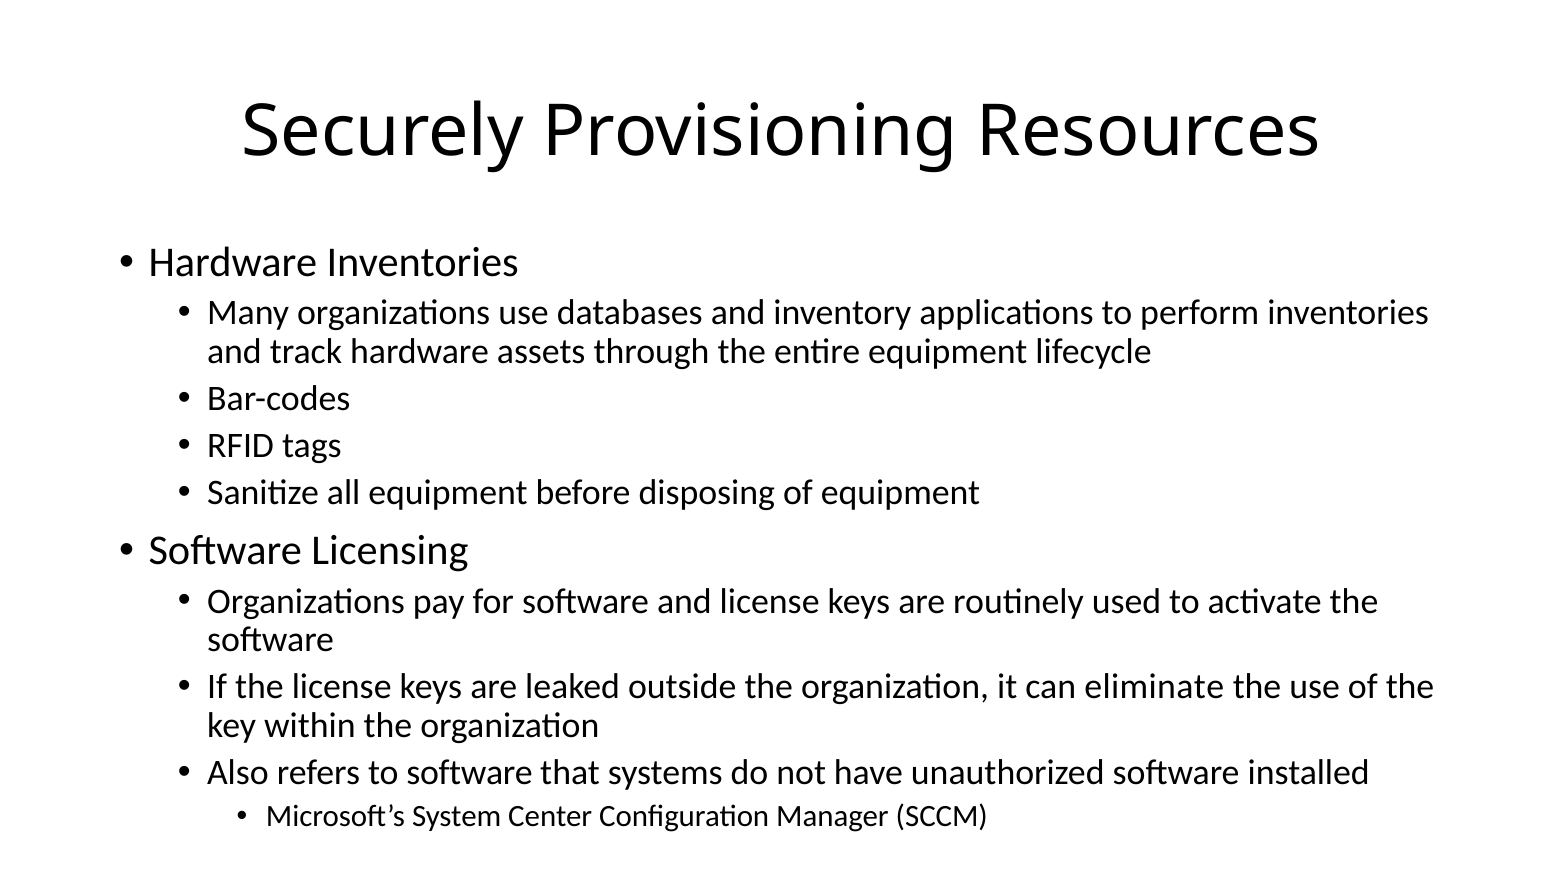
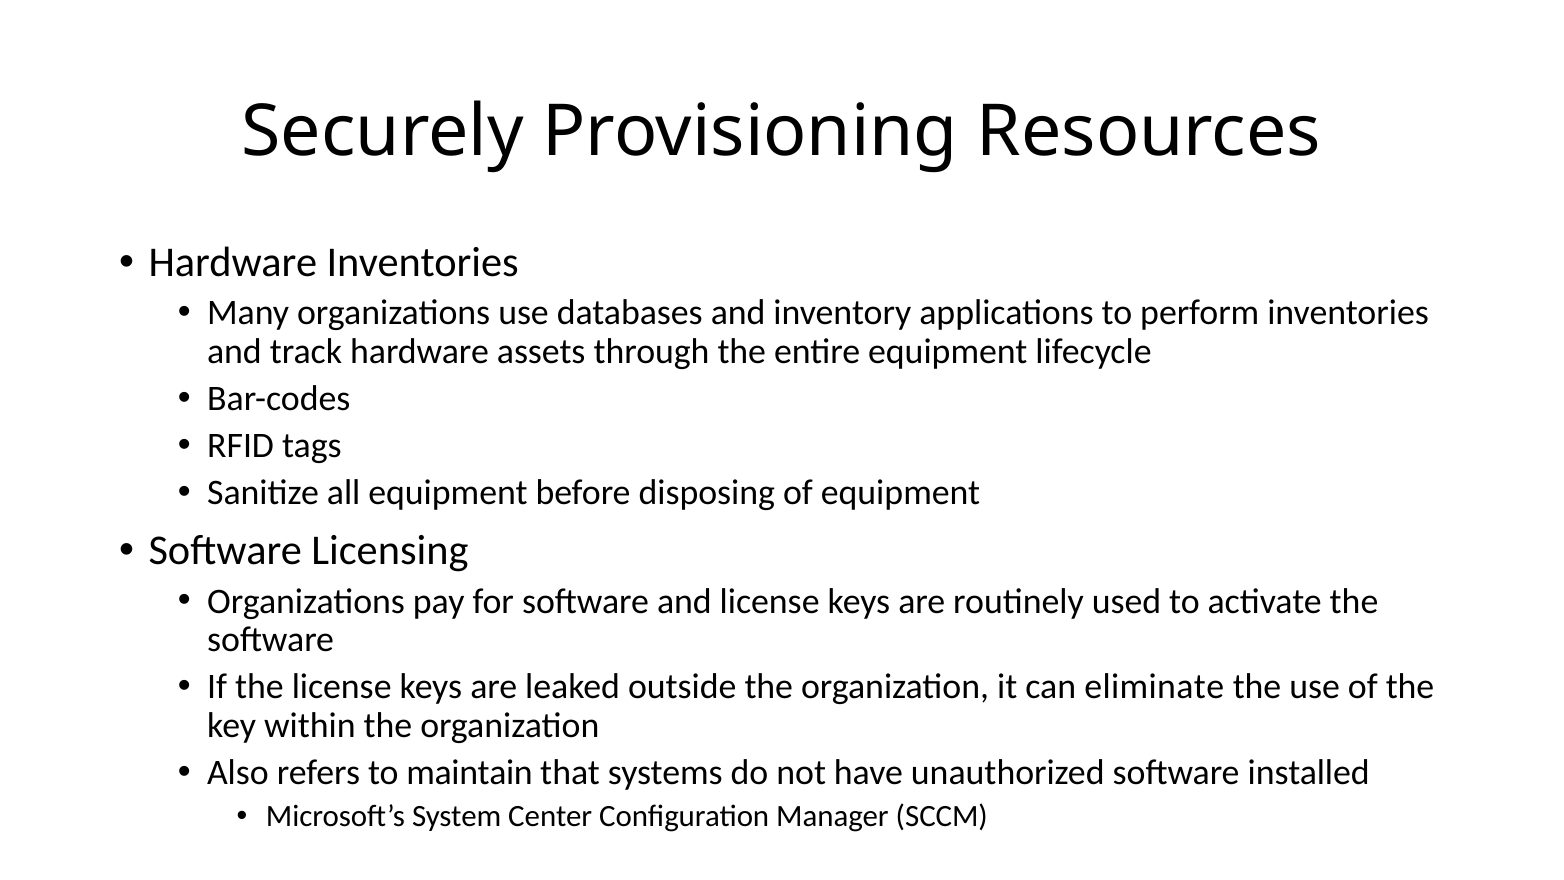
to software: software -> maintain (470, 772)
